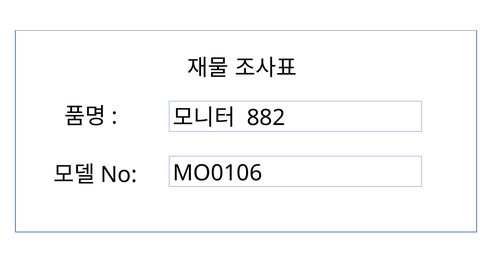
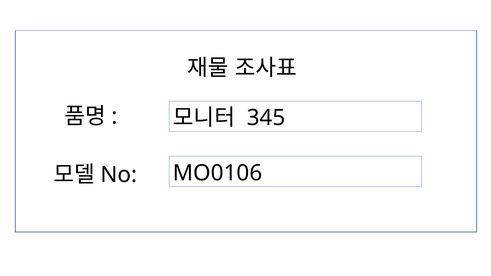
882: 882 -> 345 (266, 118)
